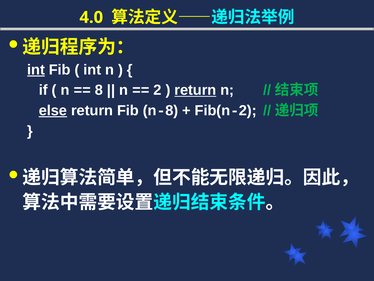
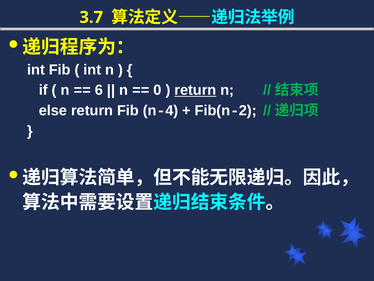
4.0: 4.0 -> 3.7 (91, 17)
int underline: present -> none (36, 70)
8: 8 -> 6 (99, 90)
2: 2 -> 0 (158, 90)
else underline: present -> none (53, 110)
8: 8 -> 4 (172, 110)
